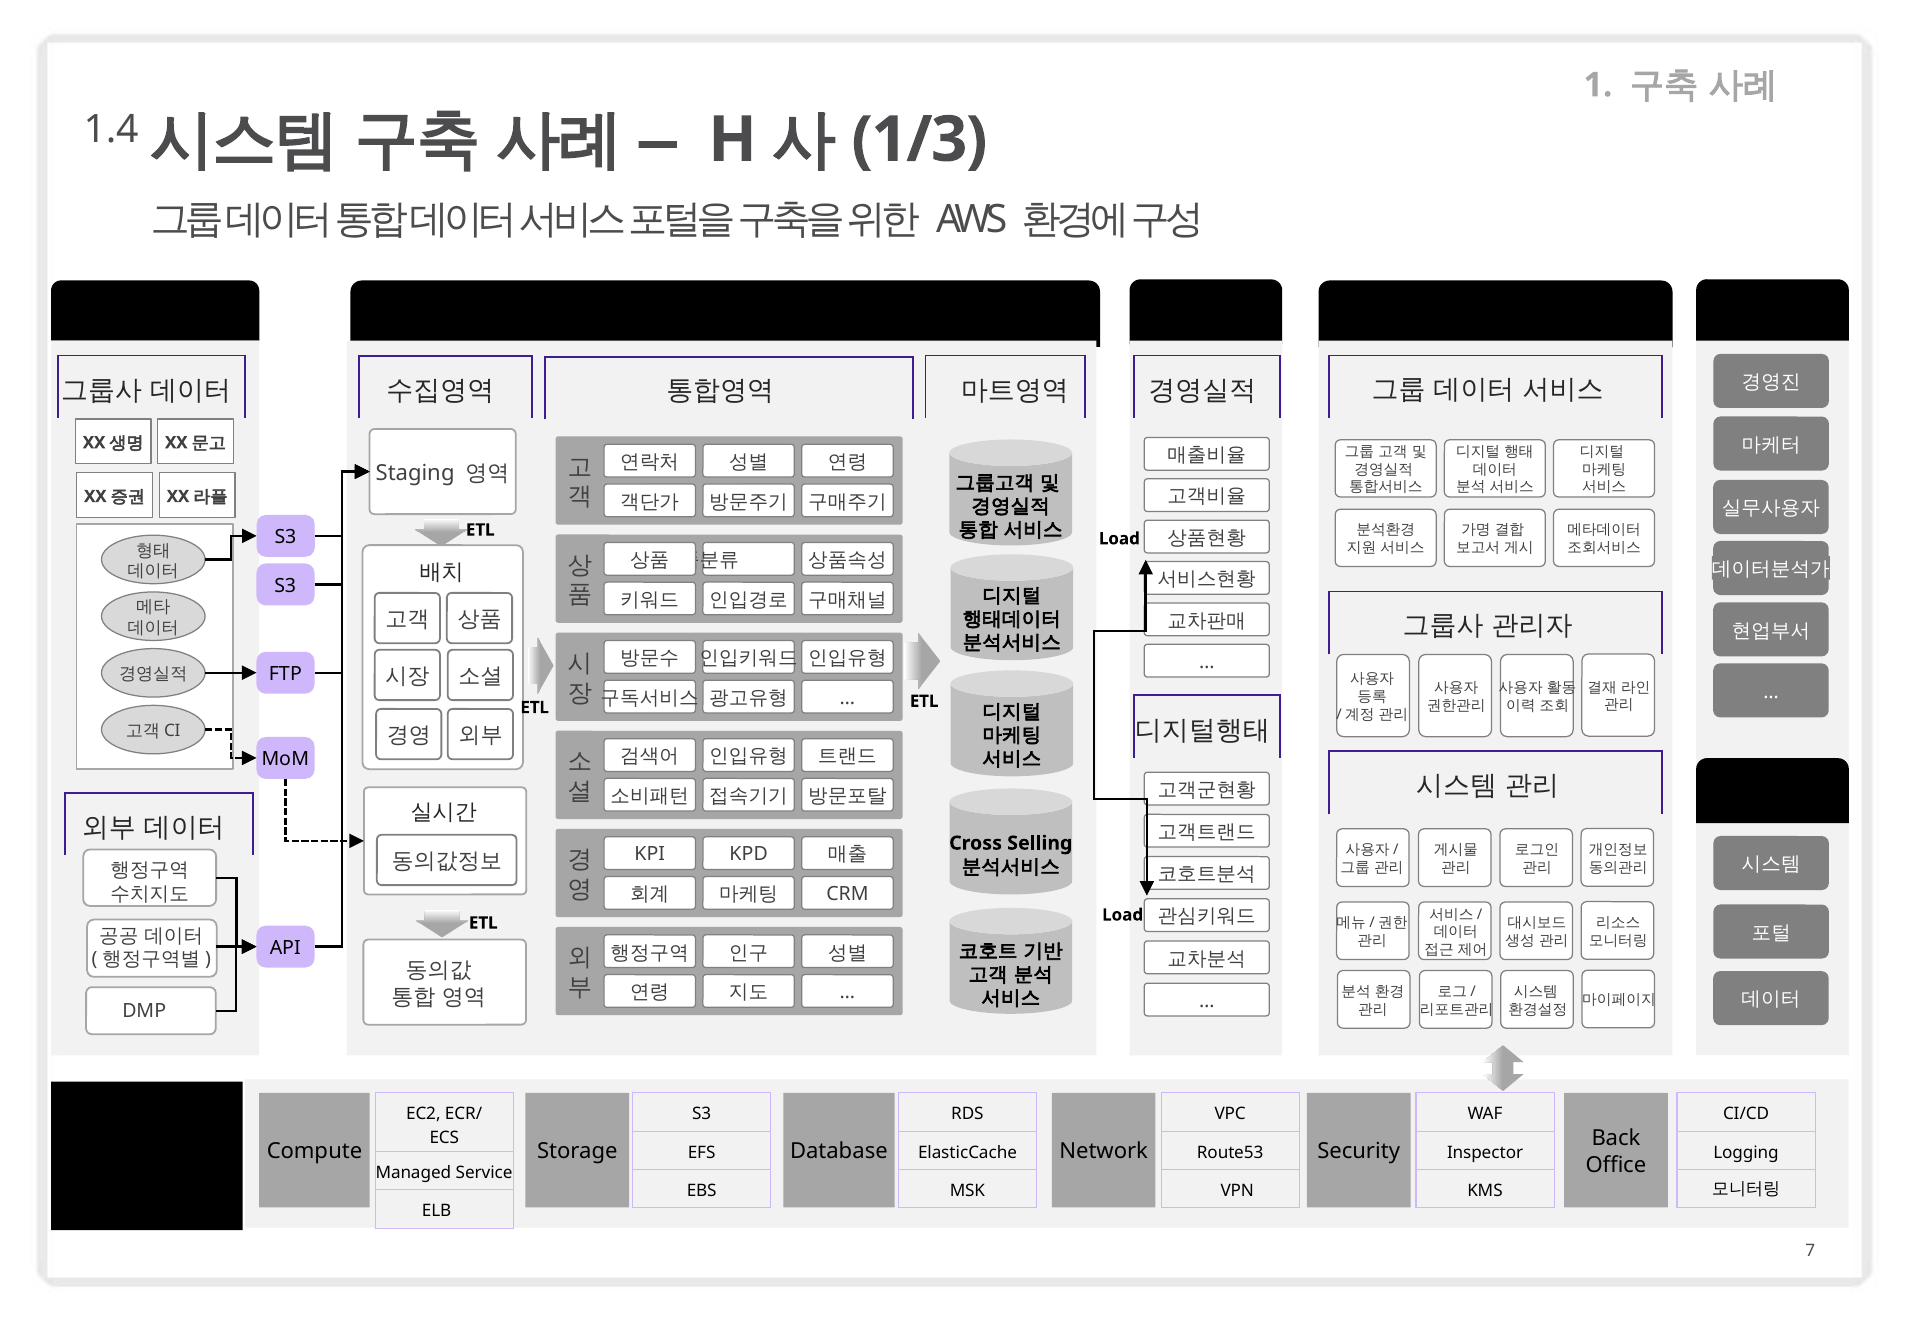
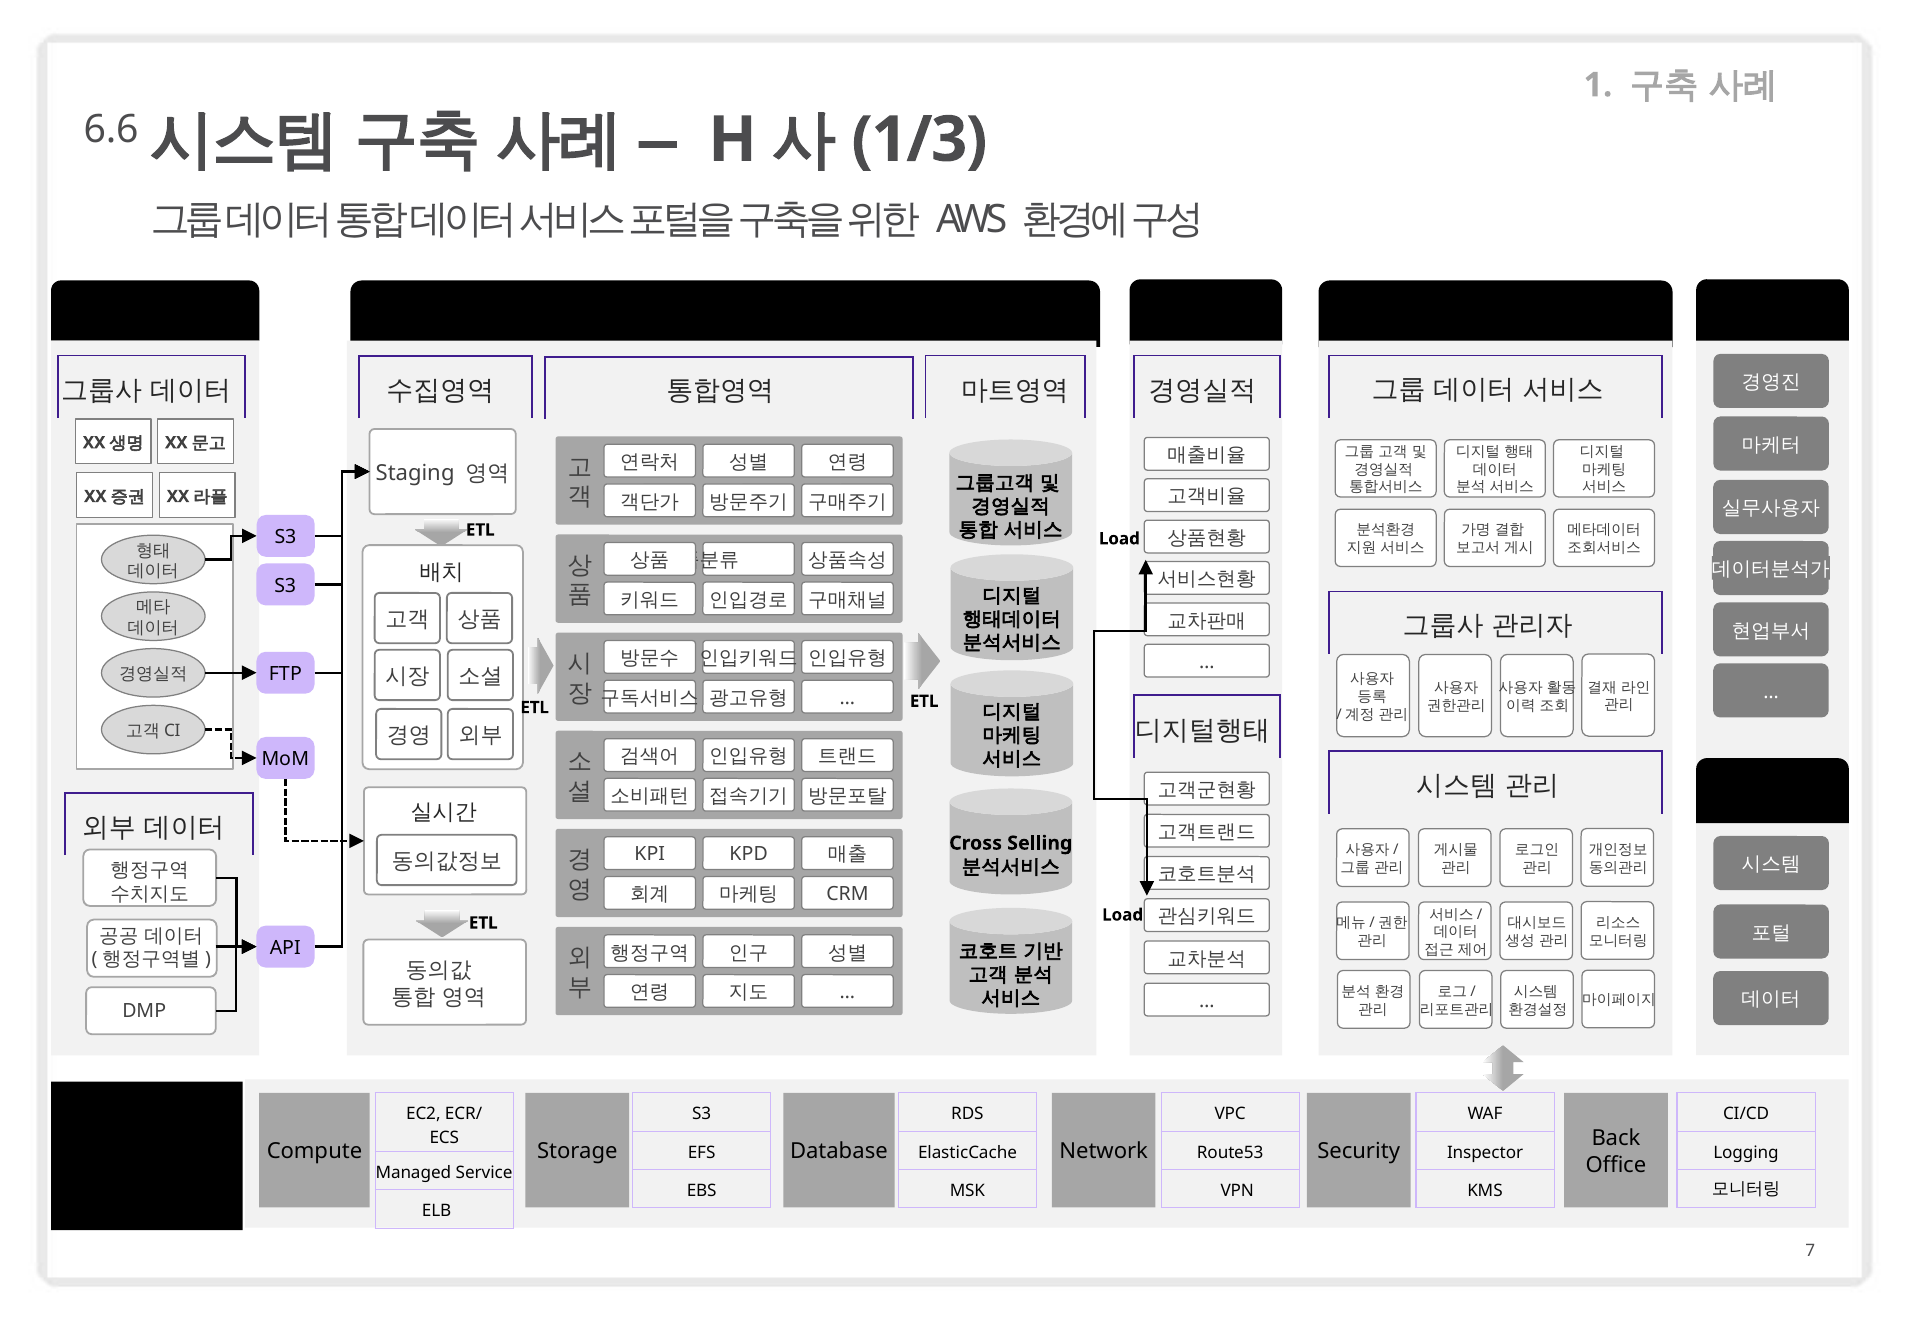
1.4: 1.4 -> 6.6 (111, 129)
